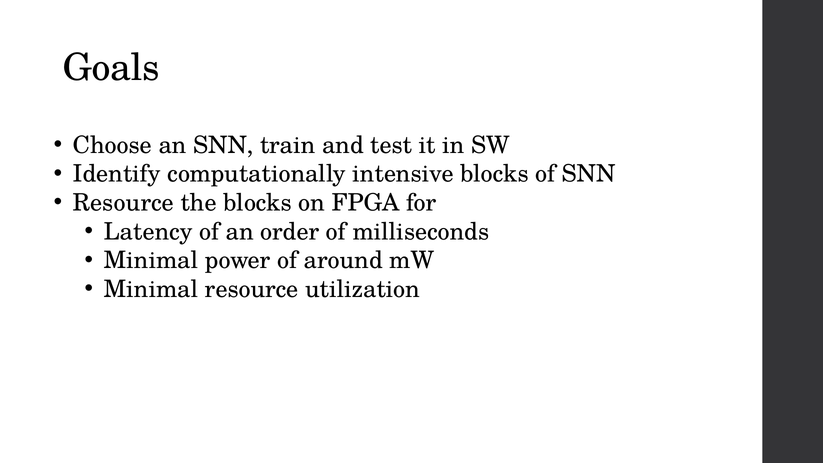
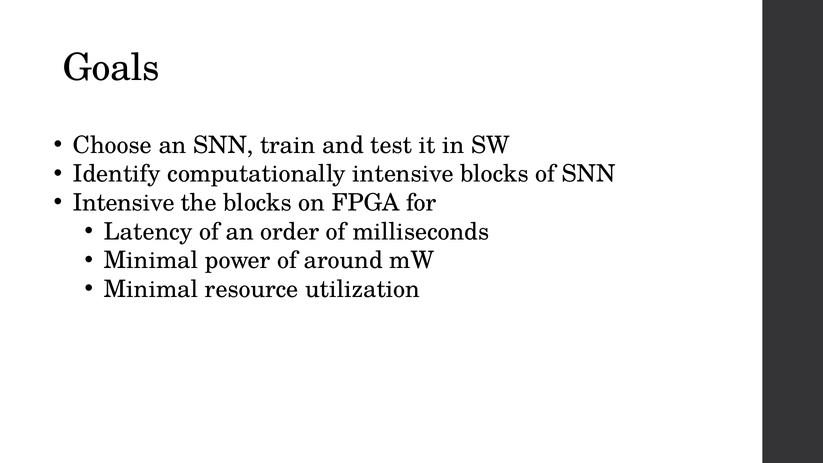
Resource: Resource -> Intensive (124, 203)
